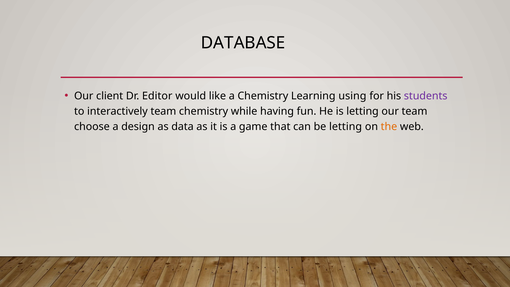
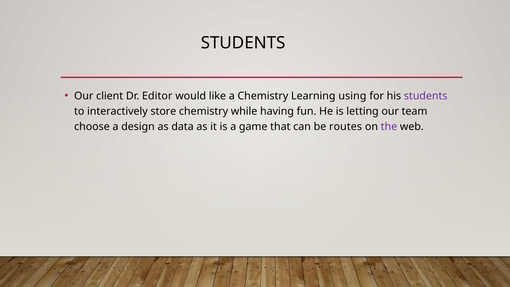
DATABASE: DATABASE -> STUDENTS (243, 43)
interactively team: team -> store (163, 111)
be letting: letting -> routes (346, 126)
the colour: orange -> purple (389, 126)
